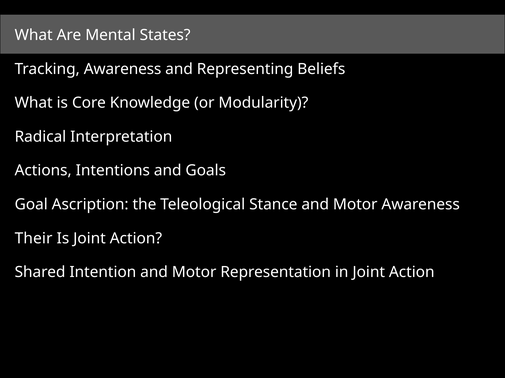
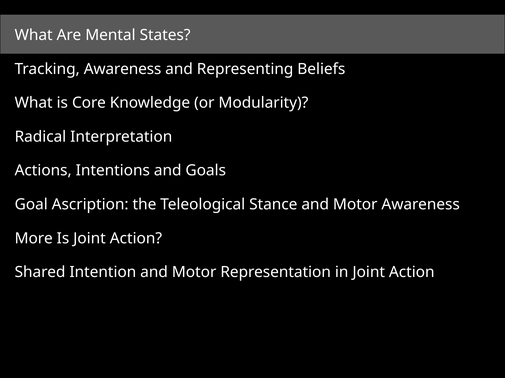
Their: Their -> More (34, 239)
